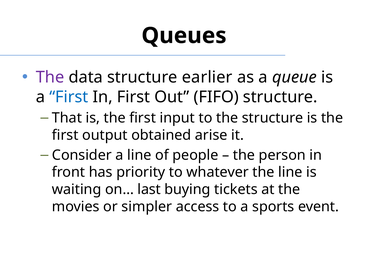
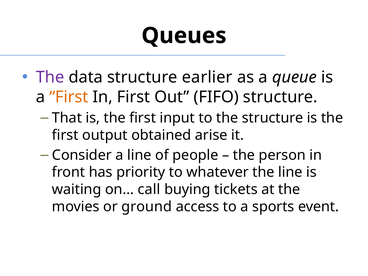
First colour: blue -> orange (69, 97)
last: last -> call (149, 189)
simpler: simpler -> ground (147, 207)
